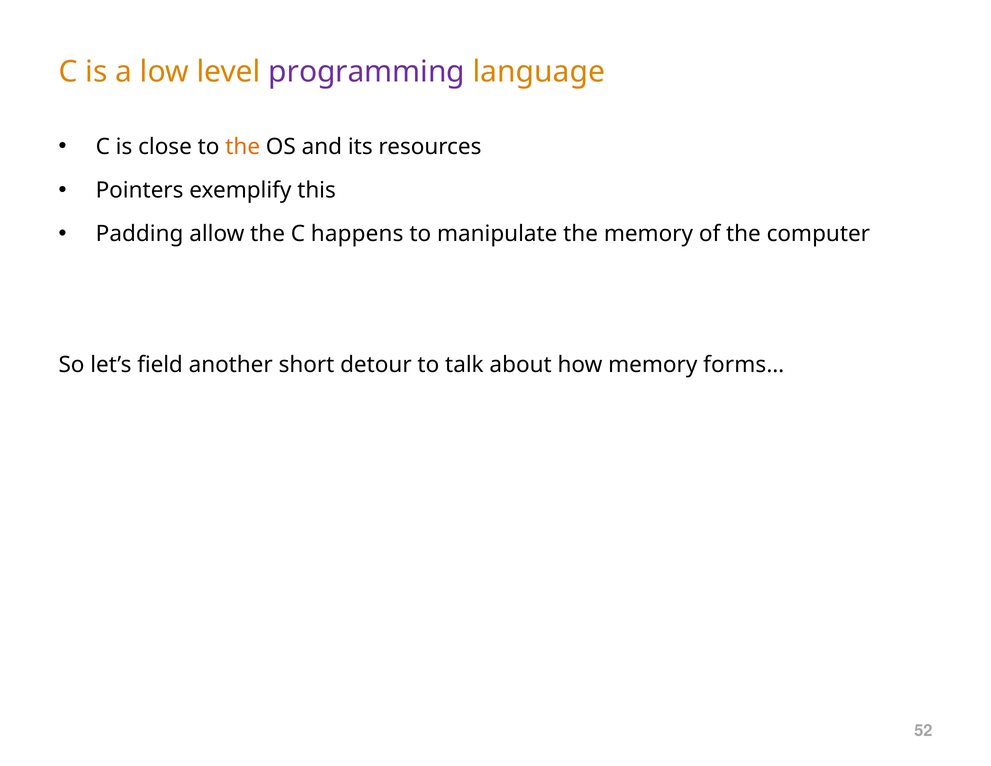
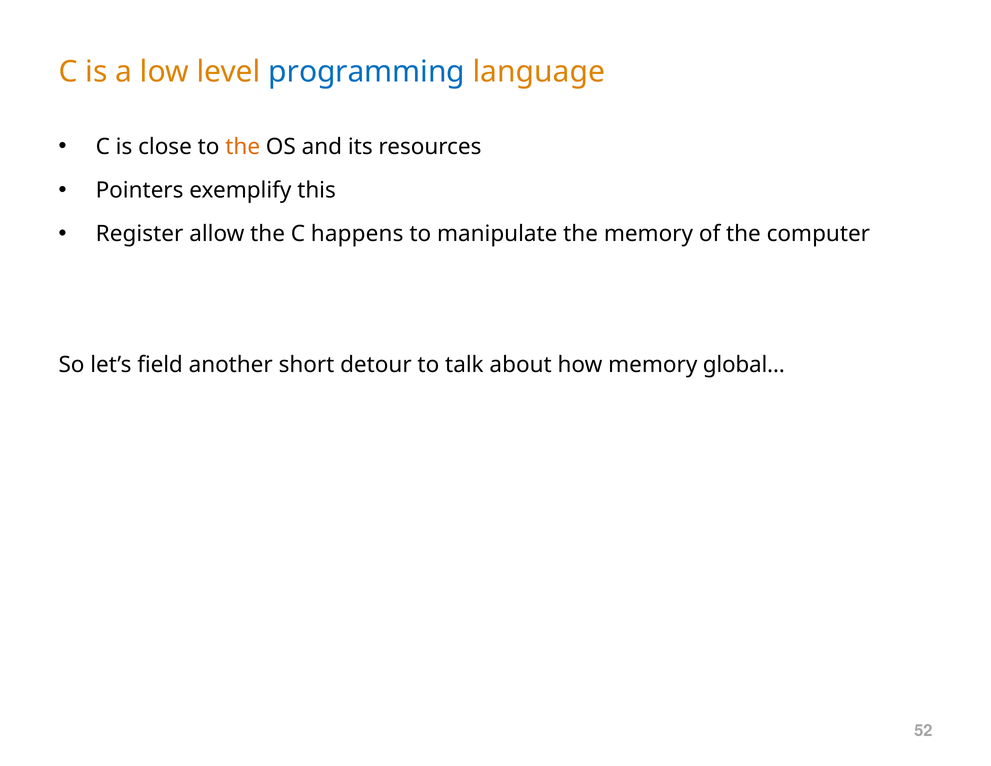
programming colour: purple -> blue (367, 72)
Padding: Padding -> Register (140, 234)
forms…: forms… -> global… (744, 364)
